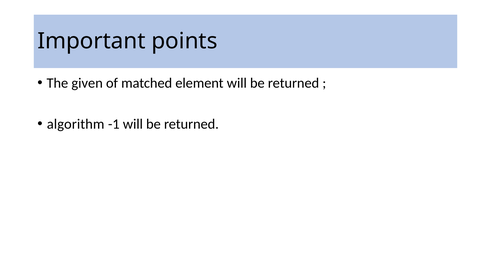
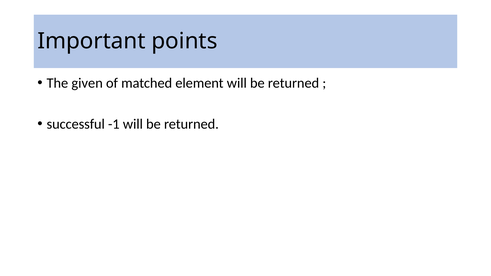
algorithm: algorithm -> successful (76, 124)
